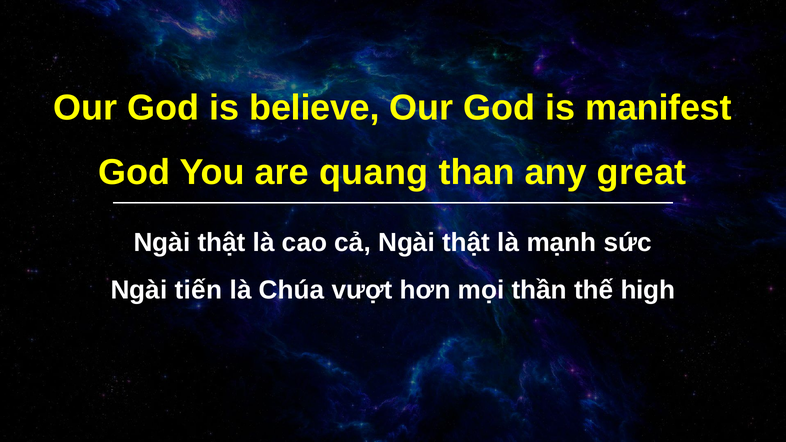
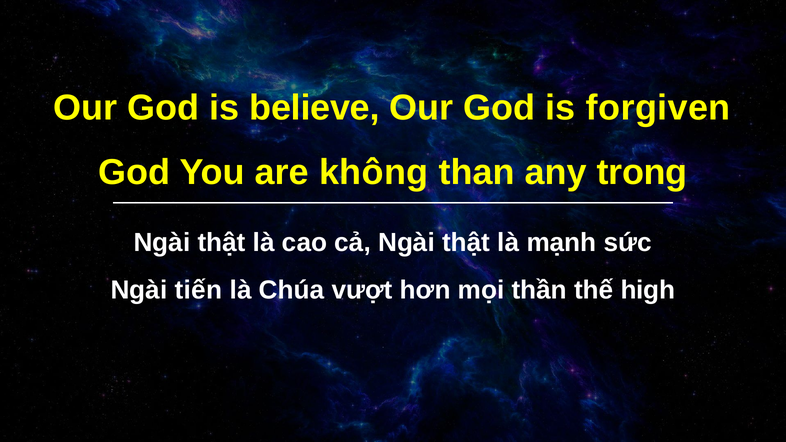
manifest: manifest -> forgiven (658, 108)
quang: quang -> không (374, 173)
great: great -> trong (642, 173)
